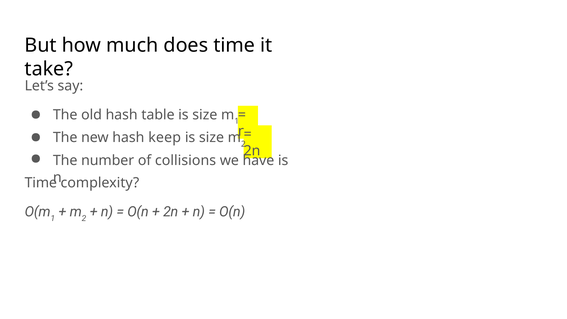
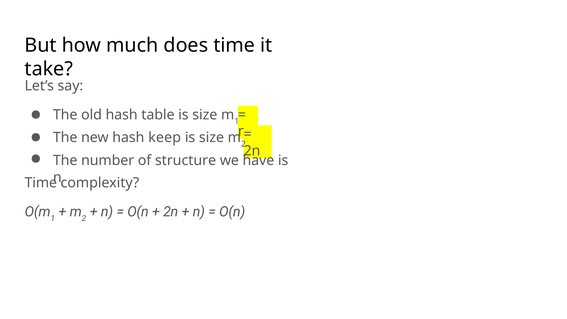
collisions: collisions -> structure (186, 160)
